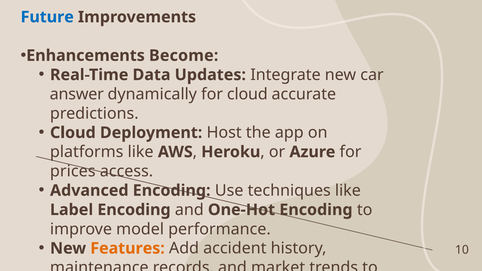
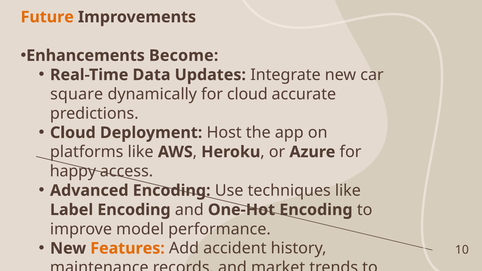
Future colour: blue -> orange (47, 17)
answer: answer -> square (77, 94)
prices: prices -> happy (73, 171)
